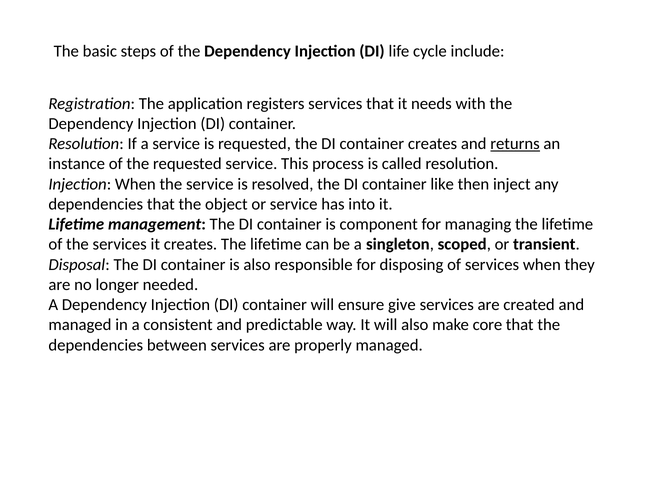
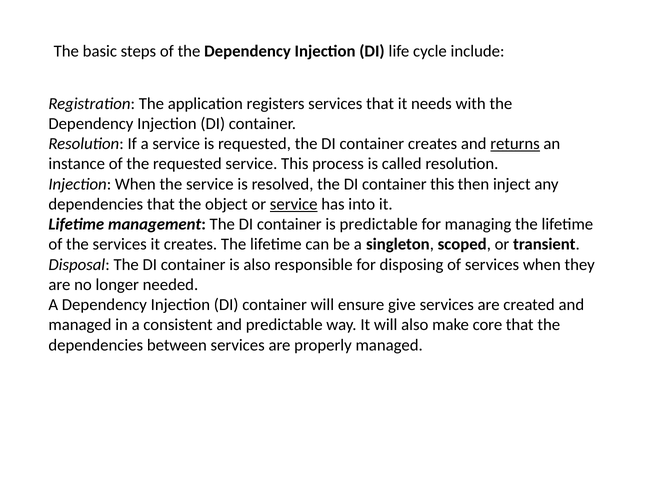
container like: like -> this (442, 184)
service underline: none -> present (294, 204)
is component: component -> predictable (379, 224)
